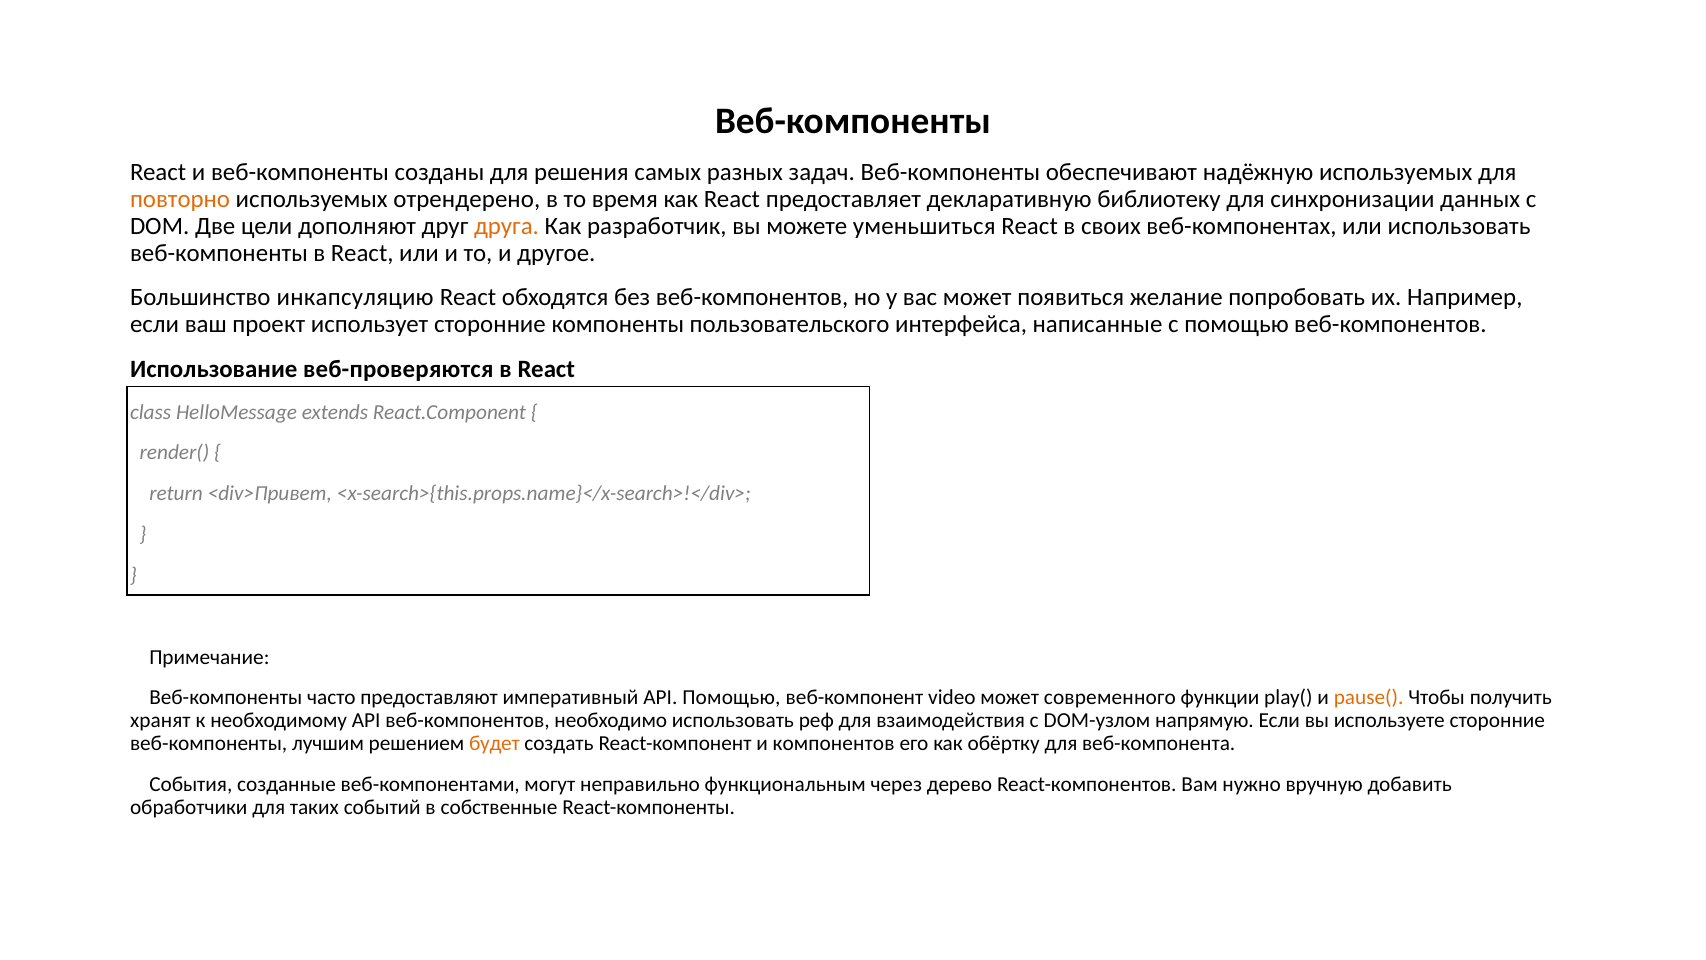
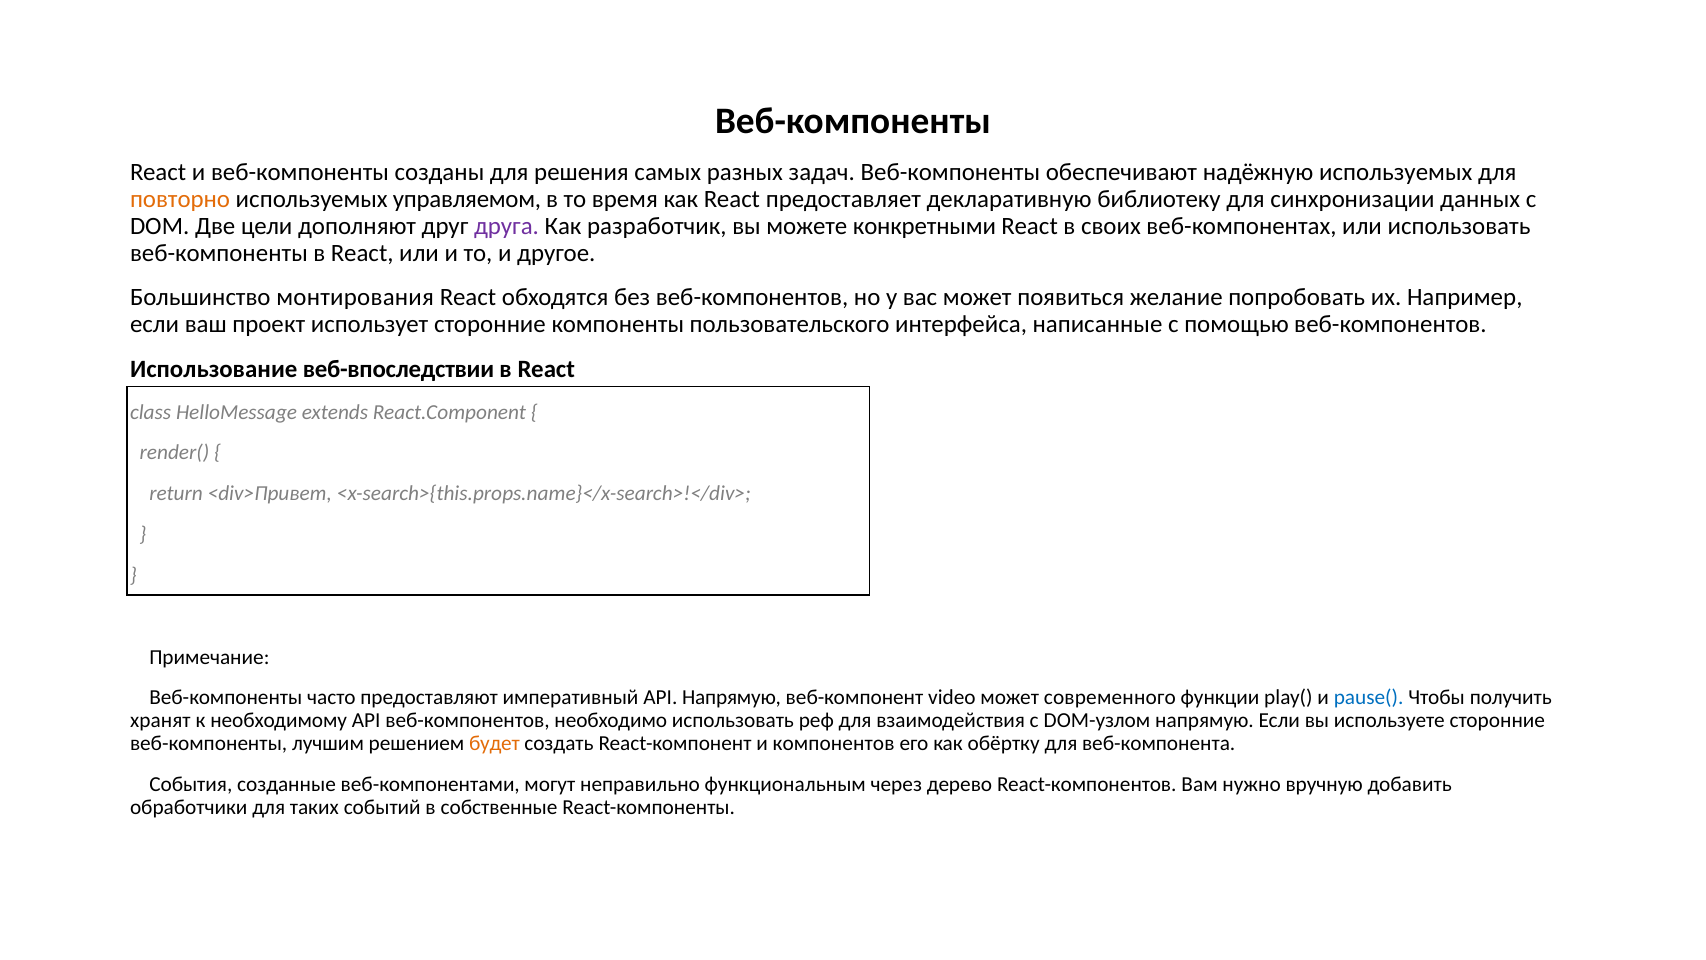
отрендерено: отрендерено -> управляемом (467, 199)
друга colour: orange -> purple (506, 226)
уменьшиться: уменьшиться -> конкретными (924, 226)
инкапсуляцию: инкапсуляцию -> монтирования (355, 298)
веб-проверяются: веб-проверяются -> веб-впоследствии (398, 369)
API Помощью: Помощью -> Напрямую (732, 698)
pause( colour: orange -> blue (1369, 698)
